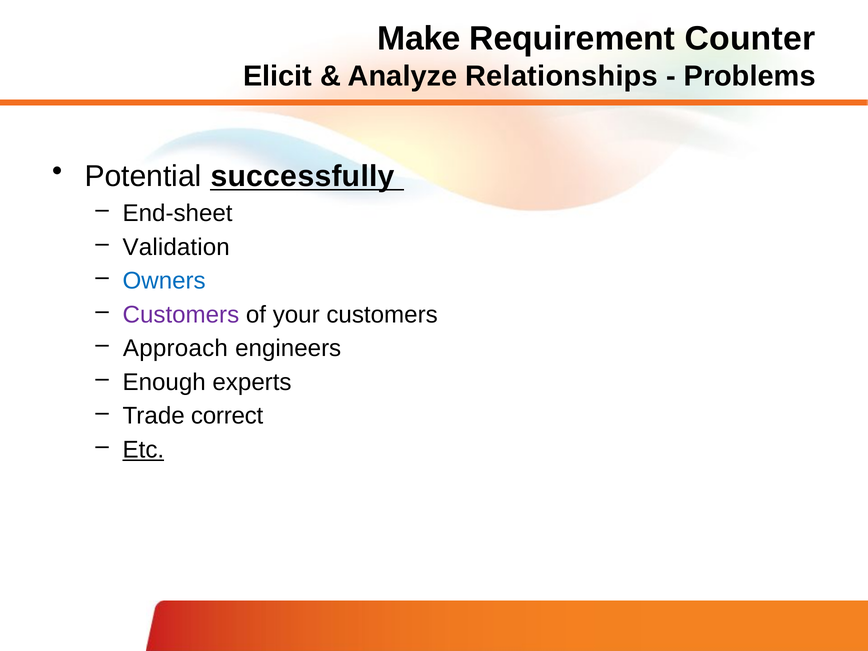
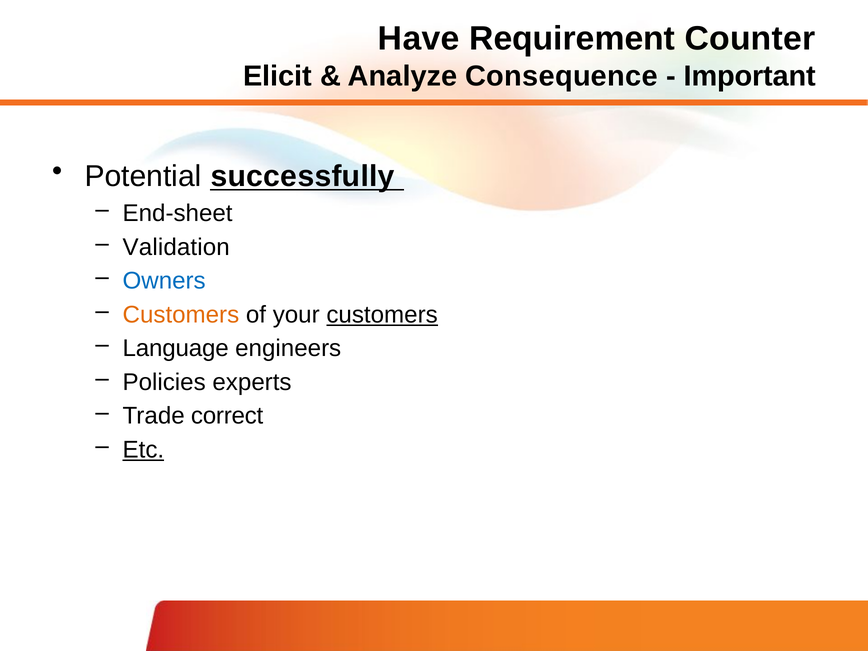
Make: Make -> Have (419, 39)
Relationships: Relationships -> Consequence (562, 76)
Problems: Problems -> Important (750, 76)
Customers colour: purple -> orange (181, 315)
customers underline: none -> present (382, 315)
Approach: Approach -> Language (176, 348)
Enough: Enough -> Policies (164, 382)
